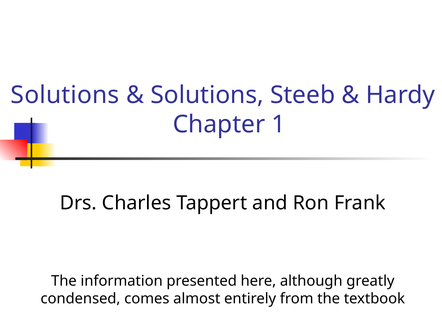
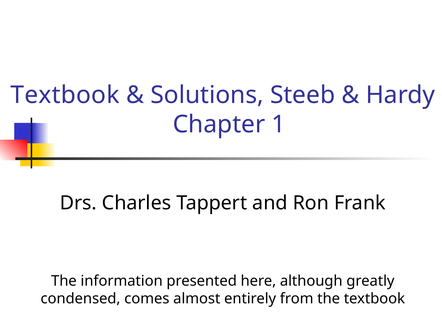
Solutions: Solutions -> Textbook (65, 95)
